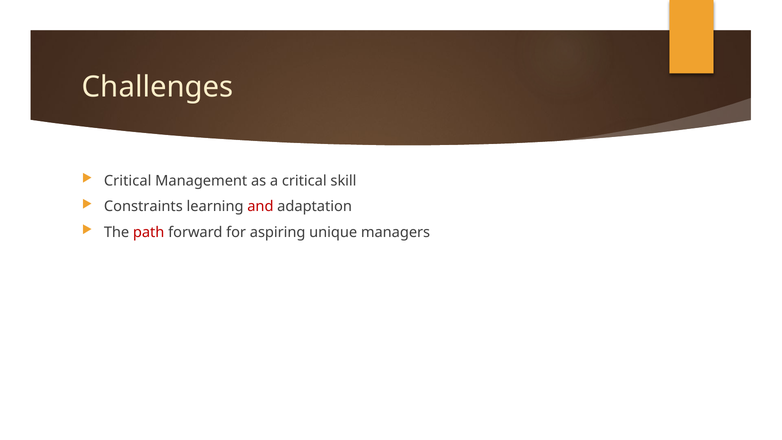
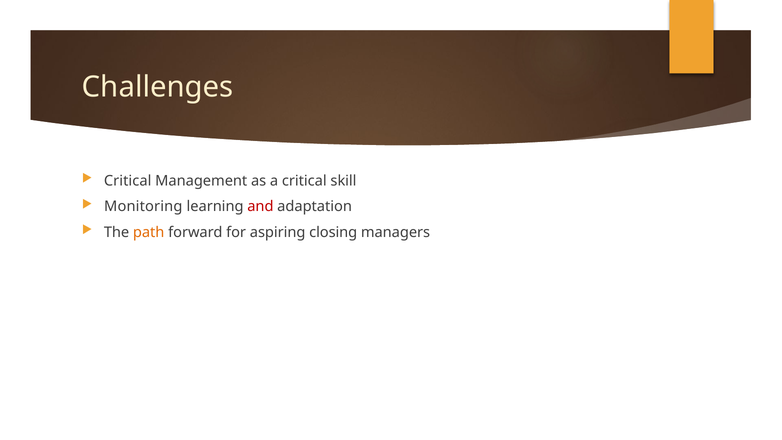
Constraints: Constraints -> Monitoring (143, 206)
path colour: red -> orange (149, 232)
unique: unique -> closing (333, 232)
